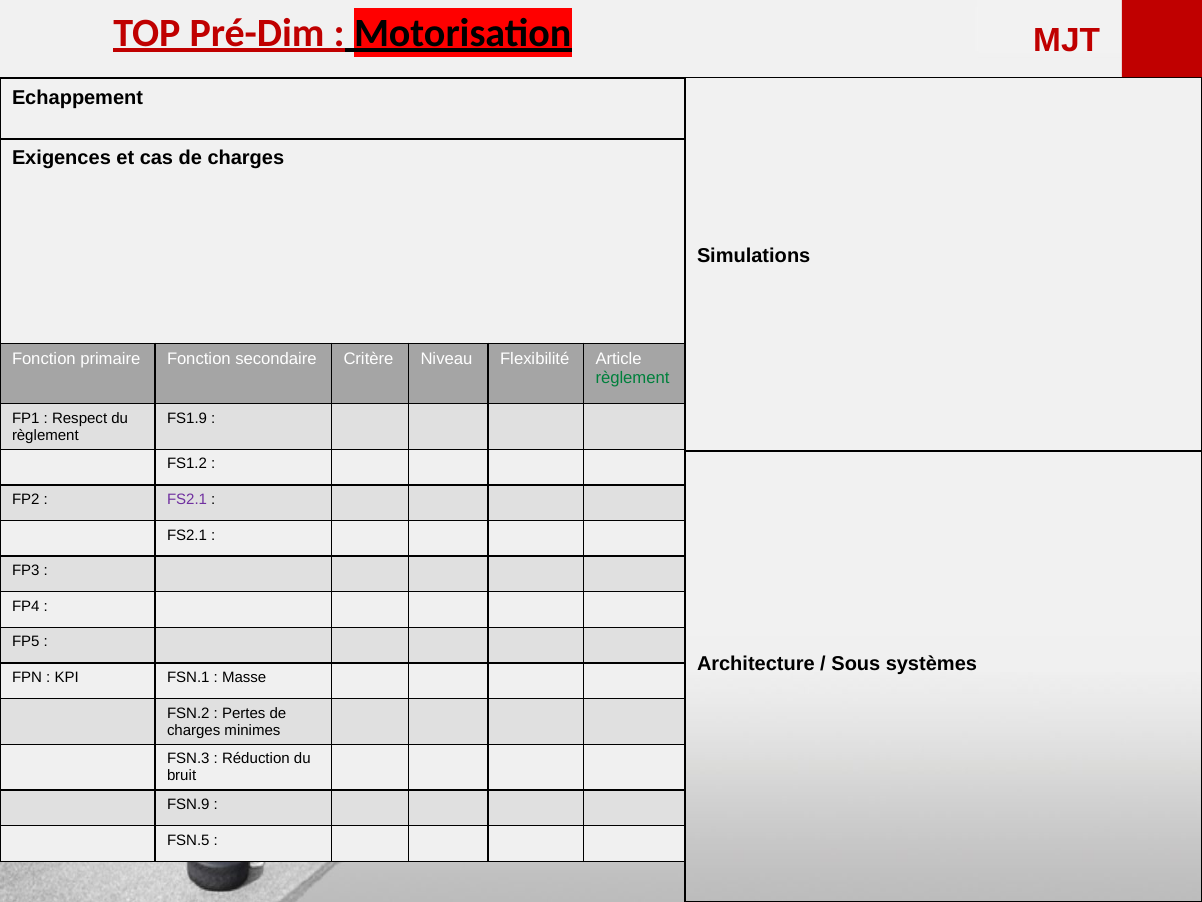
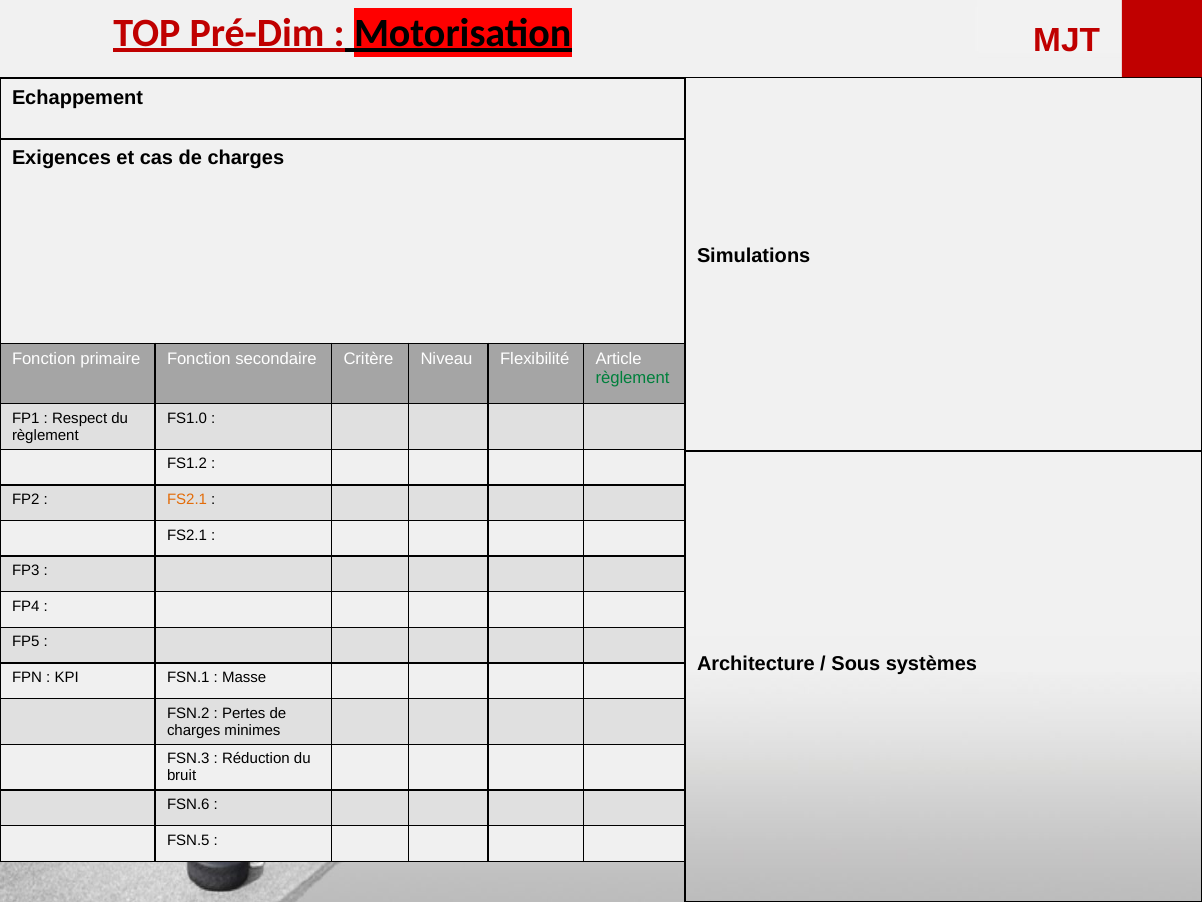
FS1.9: FS1.9 -> FS1.0 (187, 418)
FS2.1 colour: purple -> orange (187, 499)
FSN.9: FSN.9 -> FSN.6 (188, 804)
